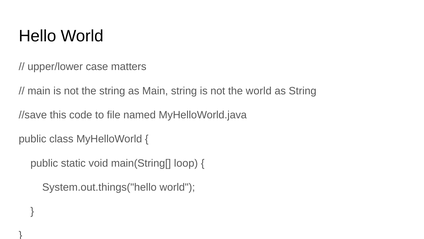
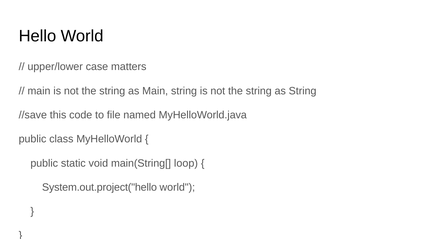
world: world -> string (259, 91)
System.out.things("hello: System.out.things("hello -> System.out.project("hello (99, 187)
